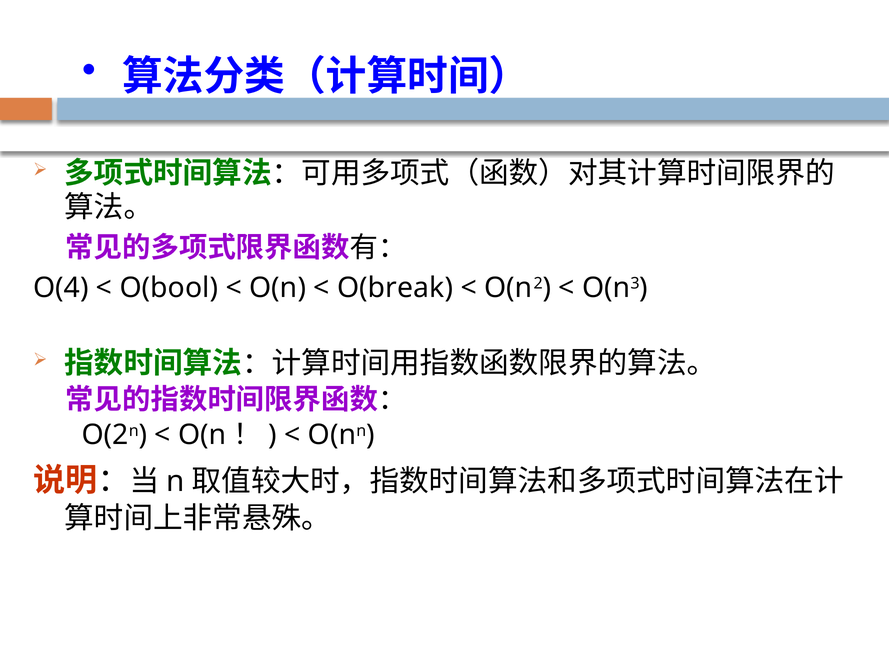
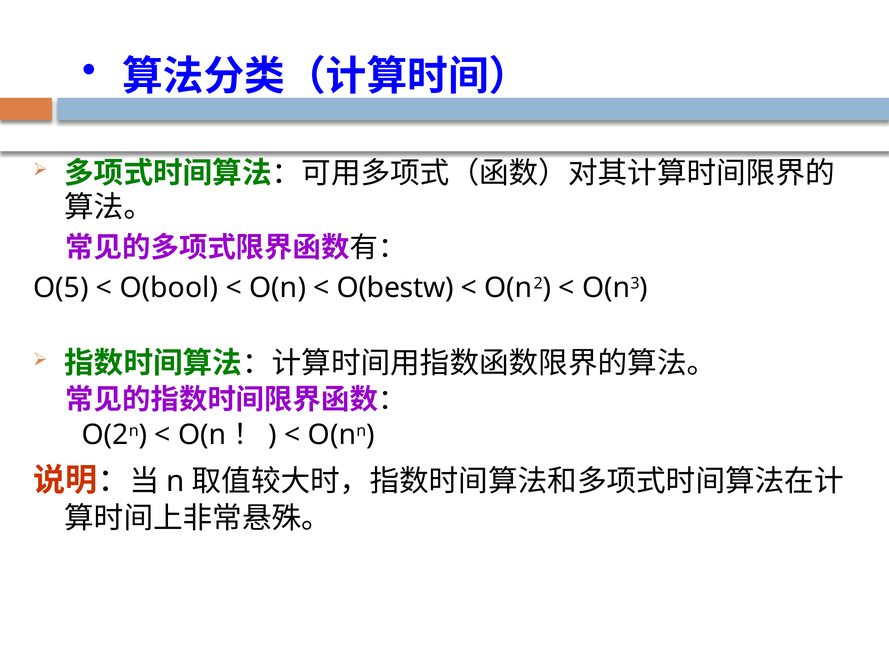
Ο(4: Ο(4 -> Ο(5 (61, 288)
Ο(break: Ο(break -> Ο(bestw (395, 288)
